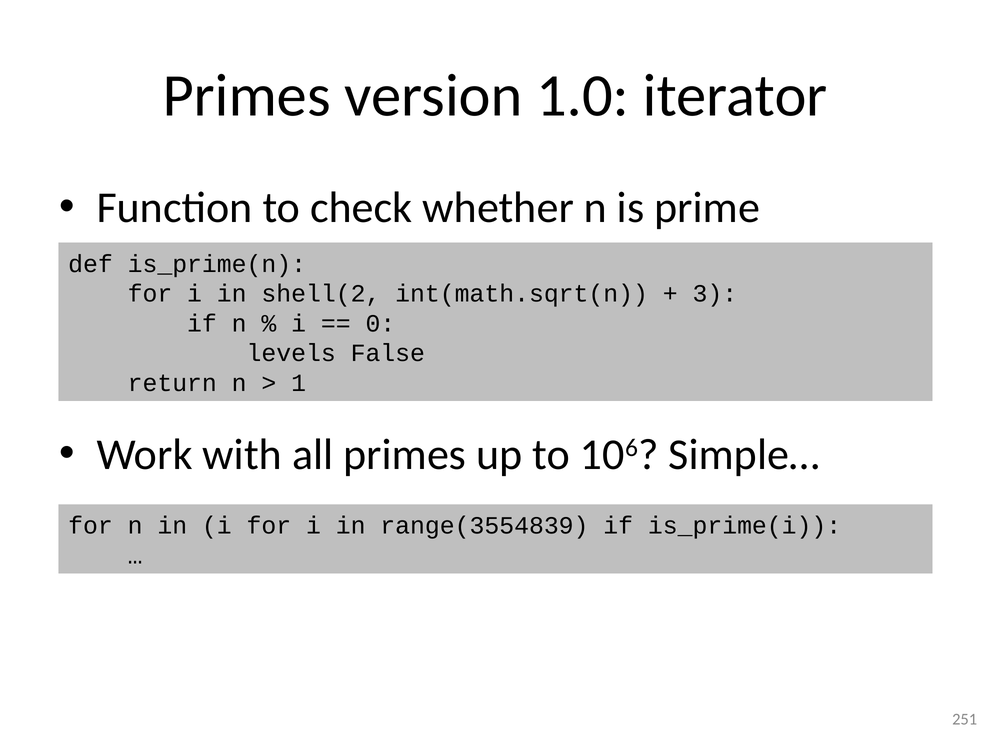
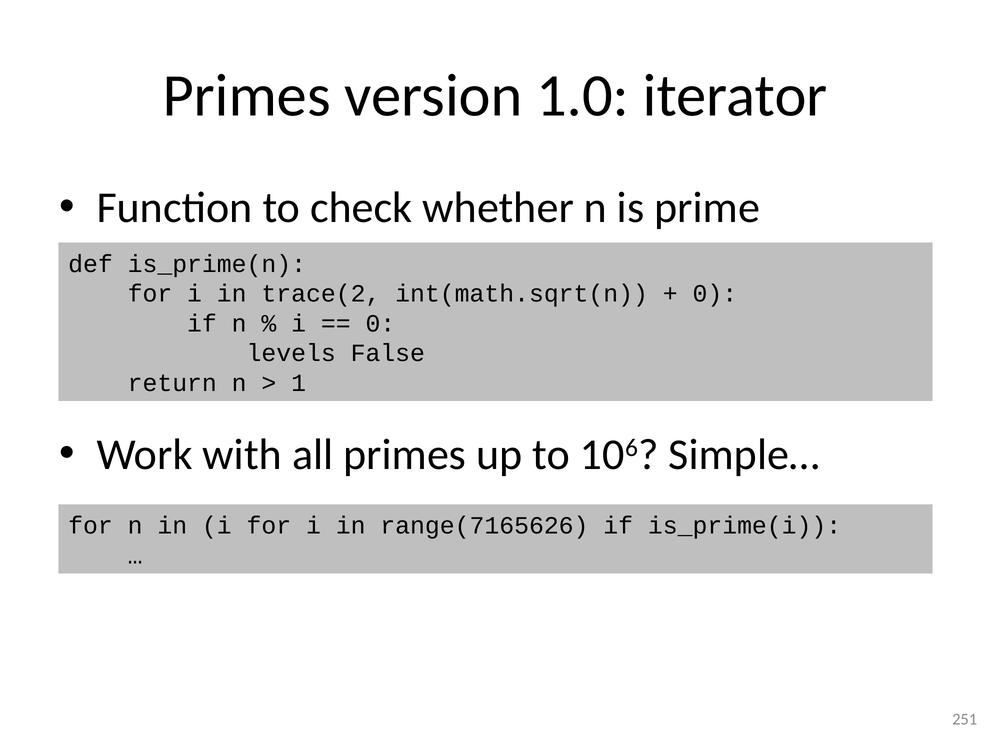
shell(2: shell(2 -> trace(2 (321, 294)
3: 3 -> 0 (715, 294)
range(3554839: range(3554839 -> range(7165626 (484, 526)
